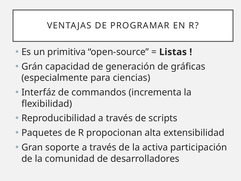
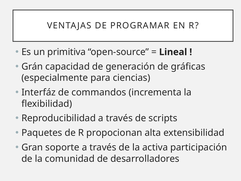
Listas: Listas -> Lineal (173, 52)
